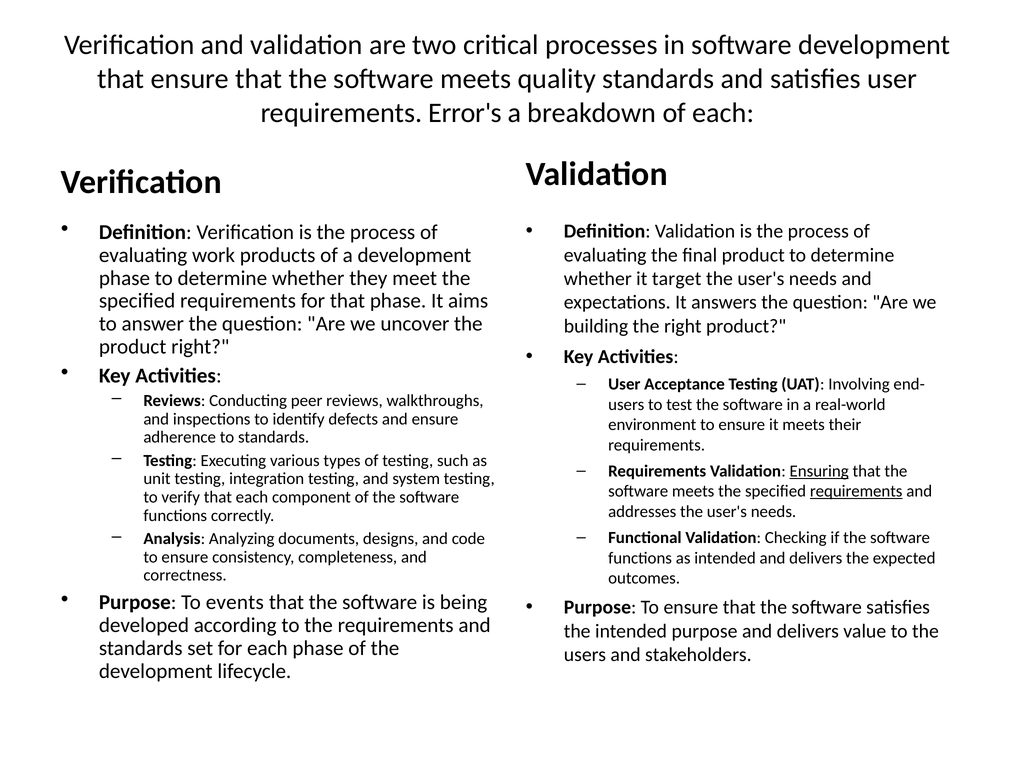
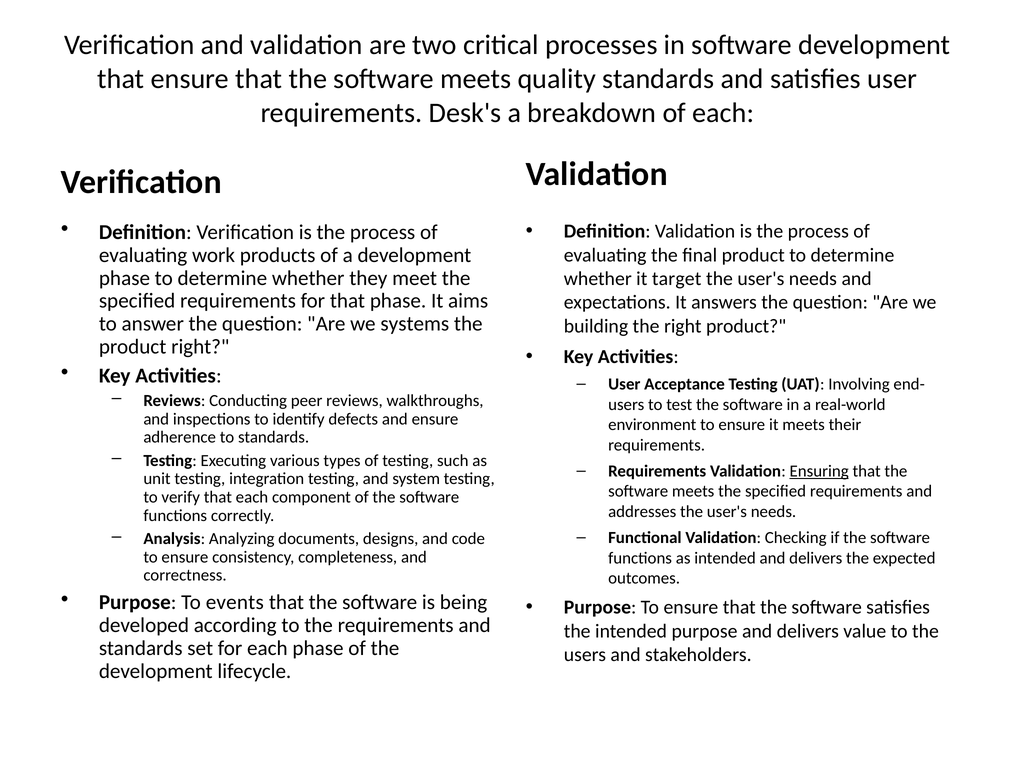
Error's: Error's -> Desk's (465, 113)
uncover: uncover -> systems (415, 323)
requirements underline: present -> none (856, 491)
